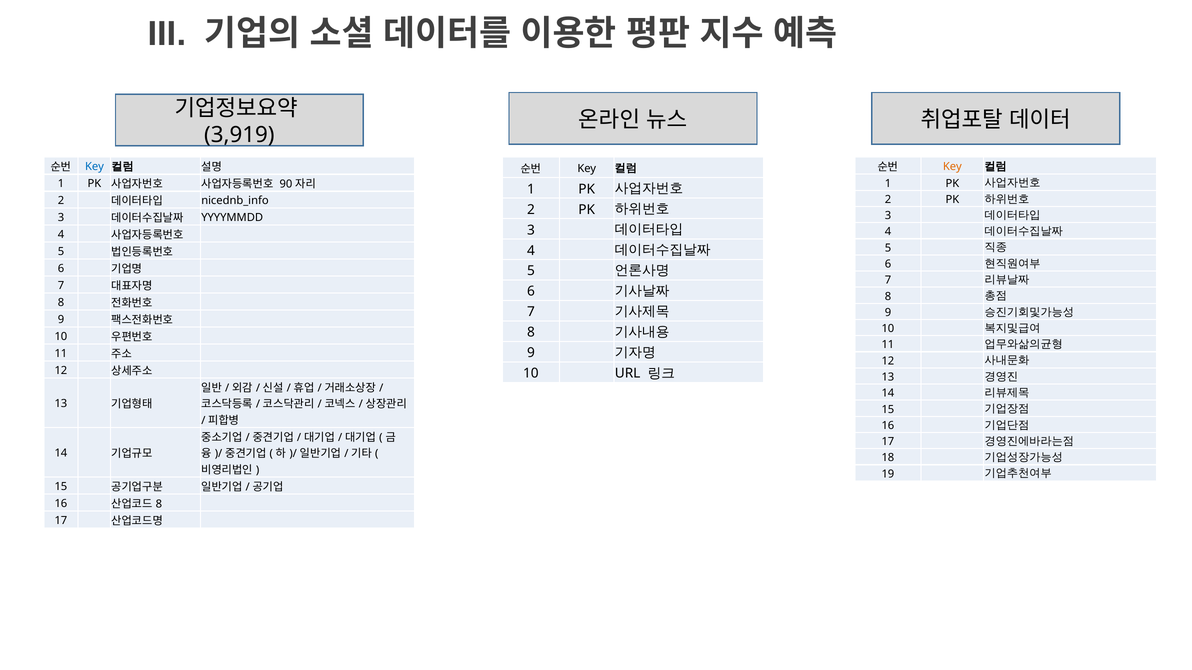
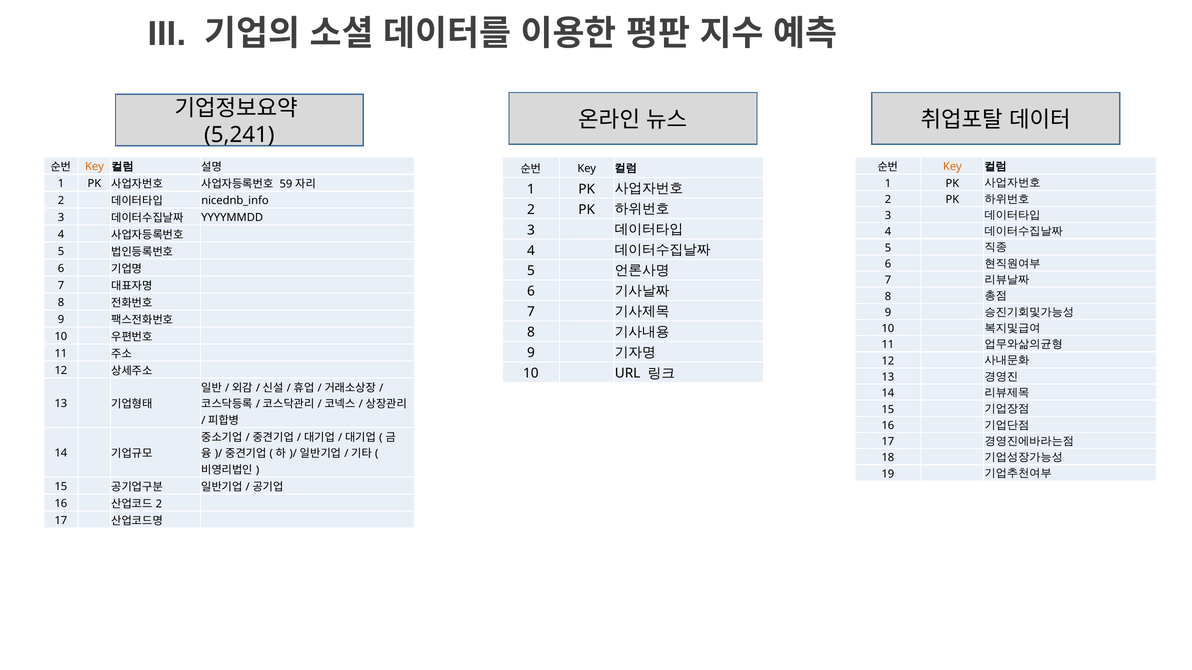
3,919: 3,919 -> 5,241 (239, 135)
Key colour: blue -> orange (94, 167)
90: 90 -> 59 (286, 184)
8: 8 -> 2 (159, 504)
